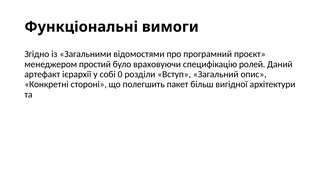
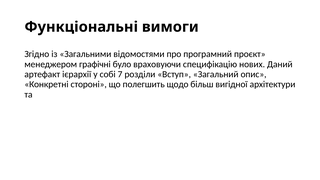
простий: простий -> графічні (95, 64)
ролей: ролей -> нових (252, 64)
0: 0 -> 7 (120, 74)
пакет: пакет -> щодо (178, 84)
